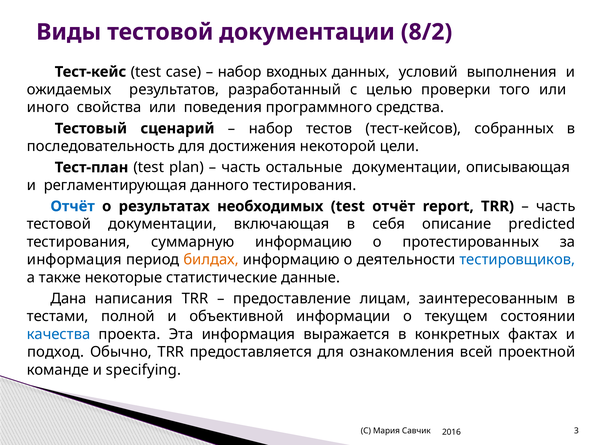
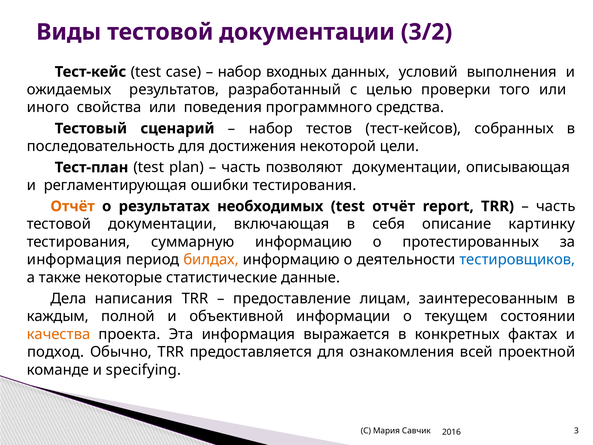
8/2: 8/2 -> 3/2 (427, 32)
остальные: остальные -> позволяют (304, 167)
данного: данного -> ошибки (220, 185)
Отчёт colour: blue -> orange (73, 206)
predicted: predicted -> картинку (542, 224)
Дана: Дана -> Дела (68, 298)
тестами: тестами -> каждым (58, 316)
качества colour: blue -> orange (59, 334)
